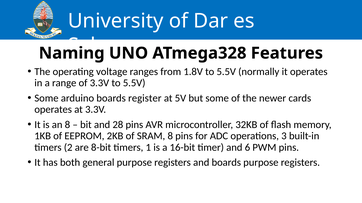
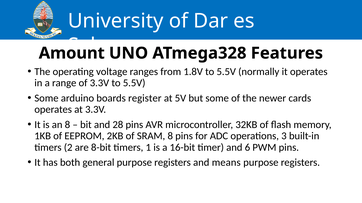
Naming: Naming -> Amount (72, 53)
and boards: boards -> means (226, 163)
